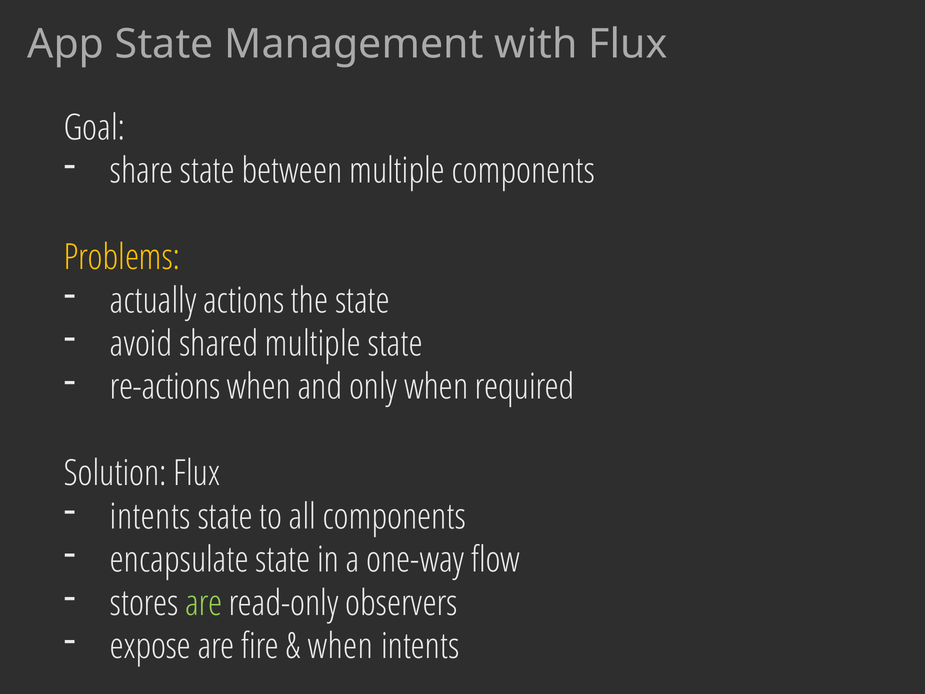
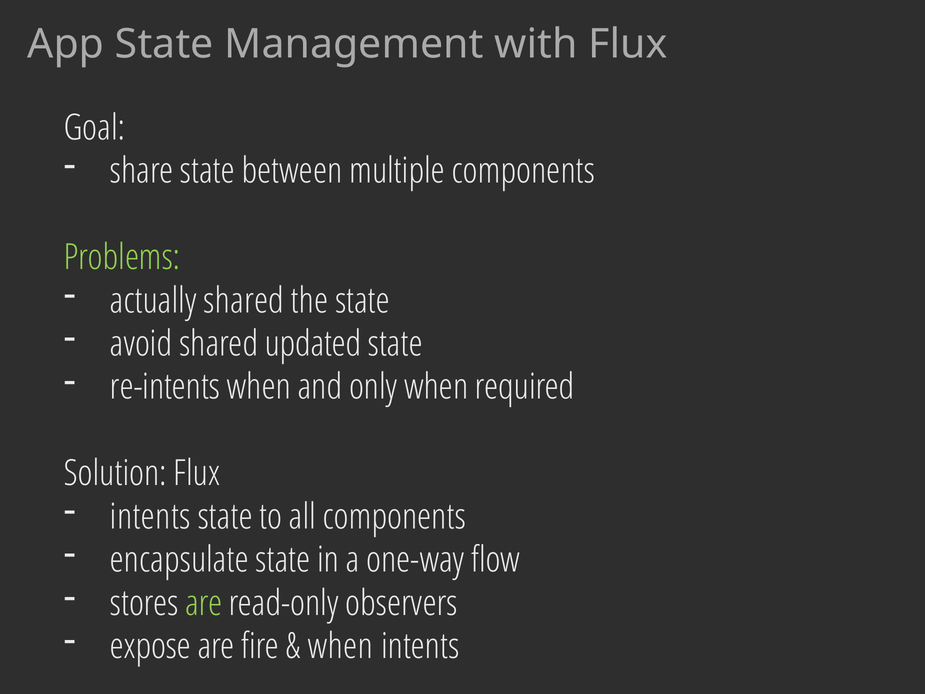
Problems colour: yellow -> light green (122, 257)
actually actions: actions -> shared (244, 301)
shared multiple: multiple -> updated (313, 344)
re-actions: re-actions -> re-intents (165, 387)
